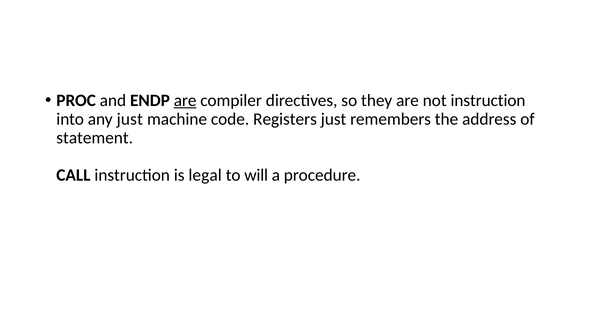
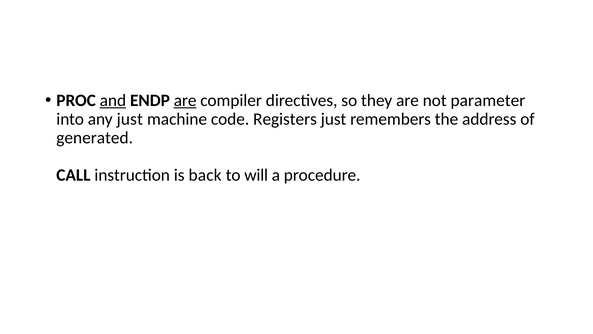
and underline: none -> present (113, 100)
not instruction: instruction -> parameter (488, 100)
statement: statement -> generated (95, 138)
legal: legal -> back (205, 175)
